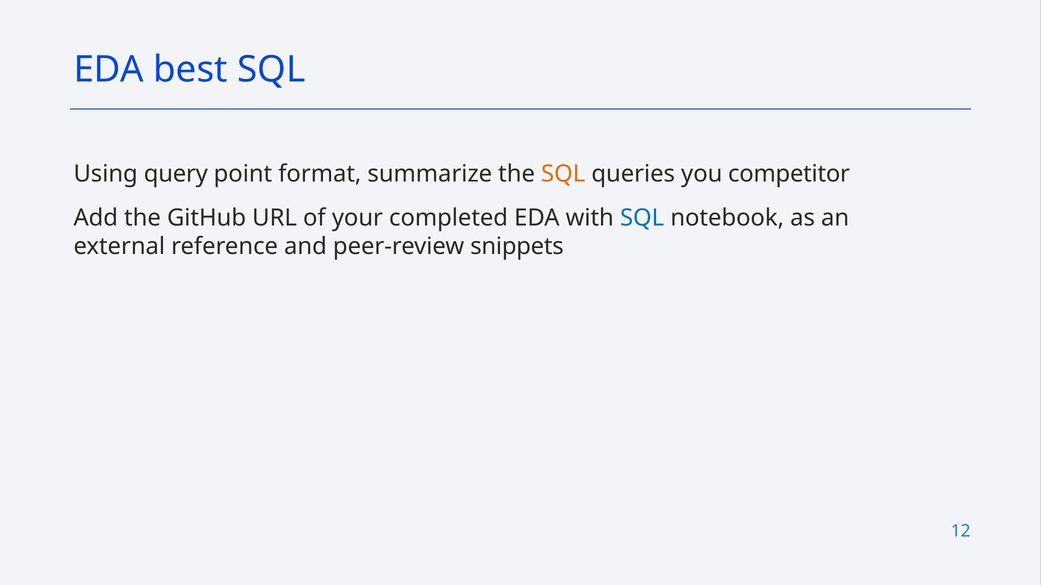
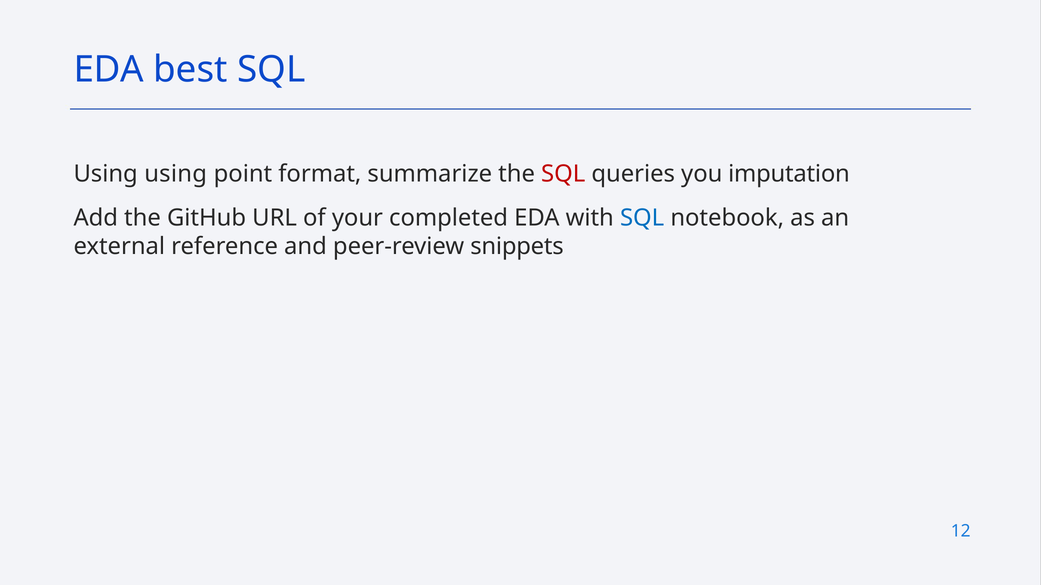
Using query: query -> using (176, 174)
SQL colour: orange -> red (563, 174)
competitor: competitor -> imputation (789, 174)
